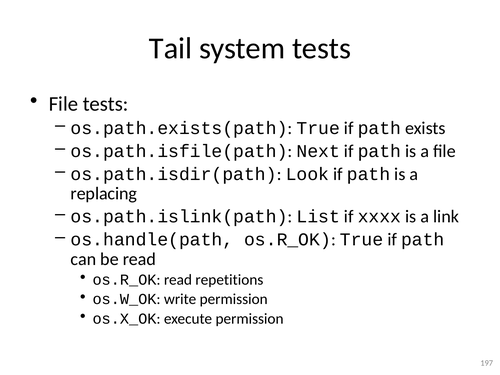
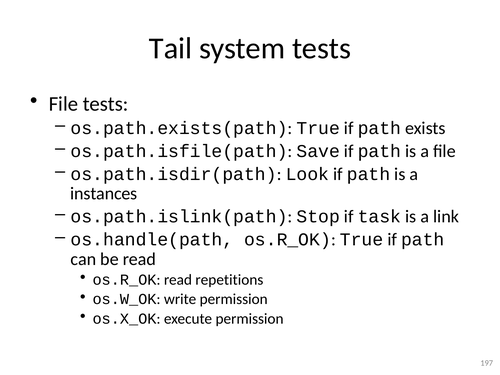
Next: Next -> Save (318, 151)
replacing: replacing -> instances (104, 194)
List: List -> Stop (318, 217)
xxxx: xxxx -> task (379, 217)
